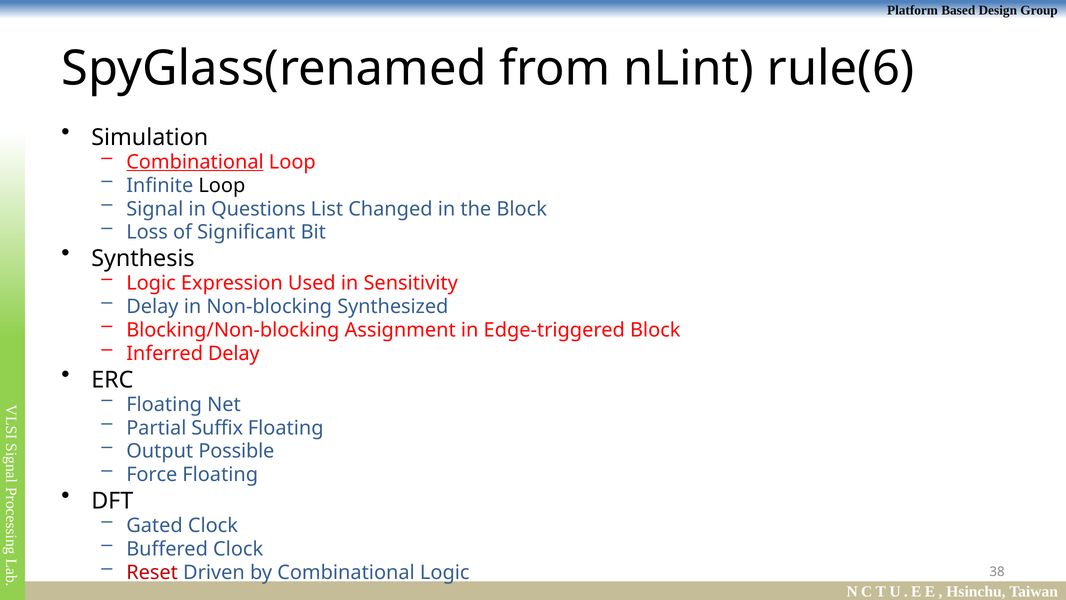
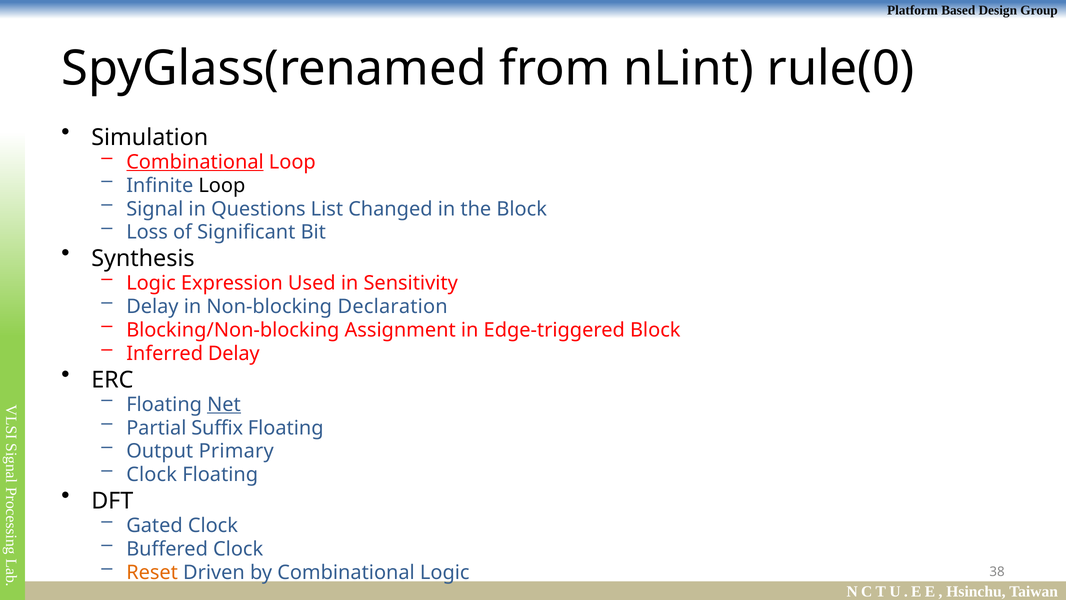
rule(6: rule(6 -> rule(0 (841, 69)
Synthesized: Synthesized -> Declaration (393, 306)
Net underline: none -> present (224, 404)
Possible: Possible -> Primary (236, 451)
Force: Force -> Clock (152, 475)
Reset colour: red -> orange (152, 572)
